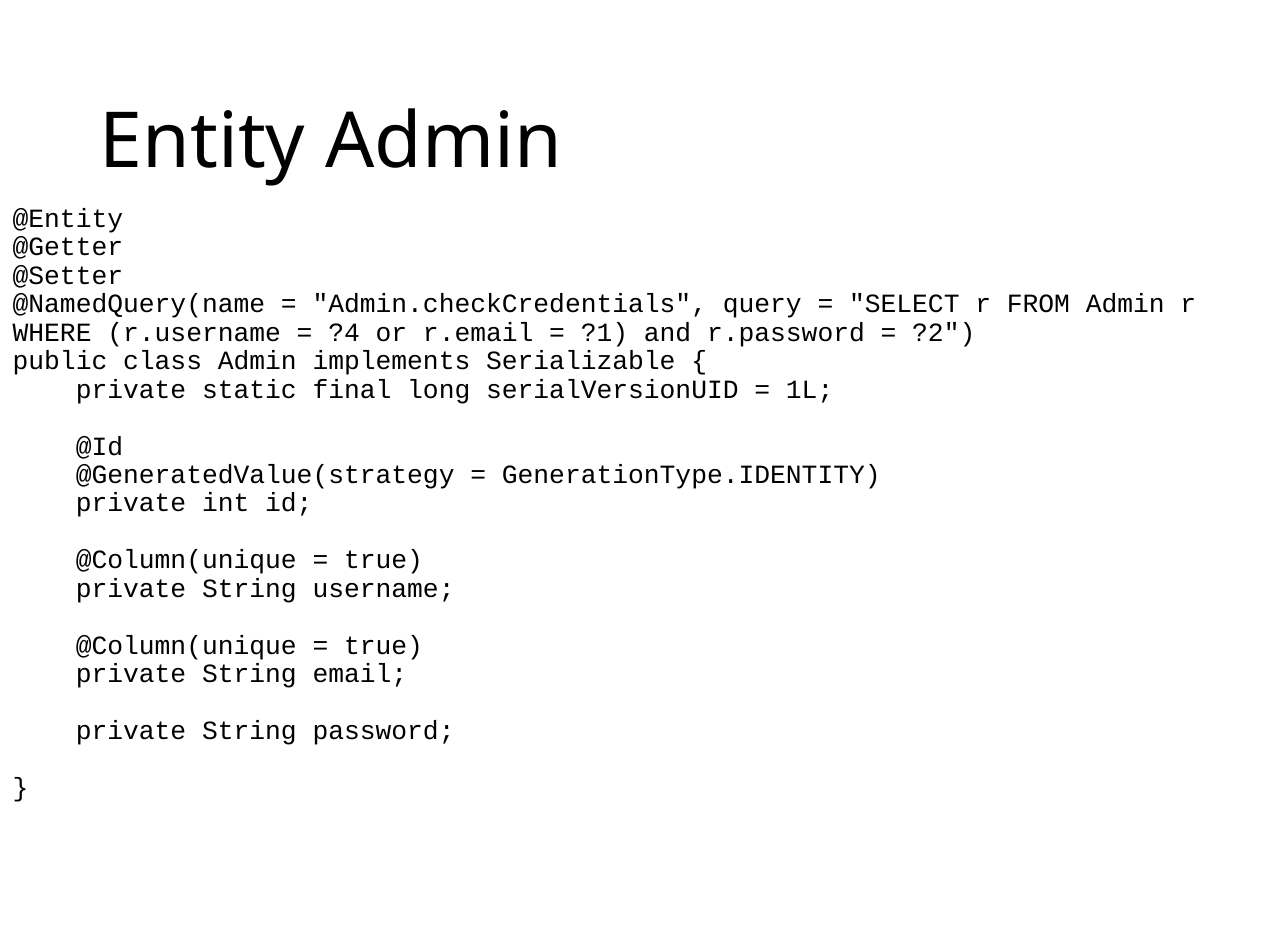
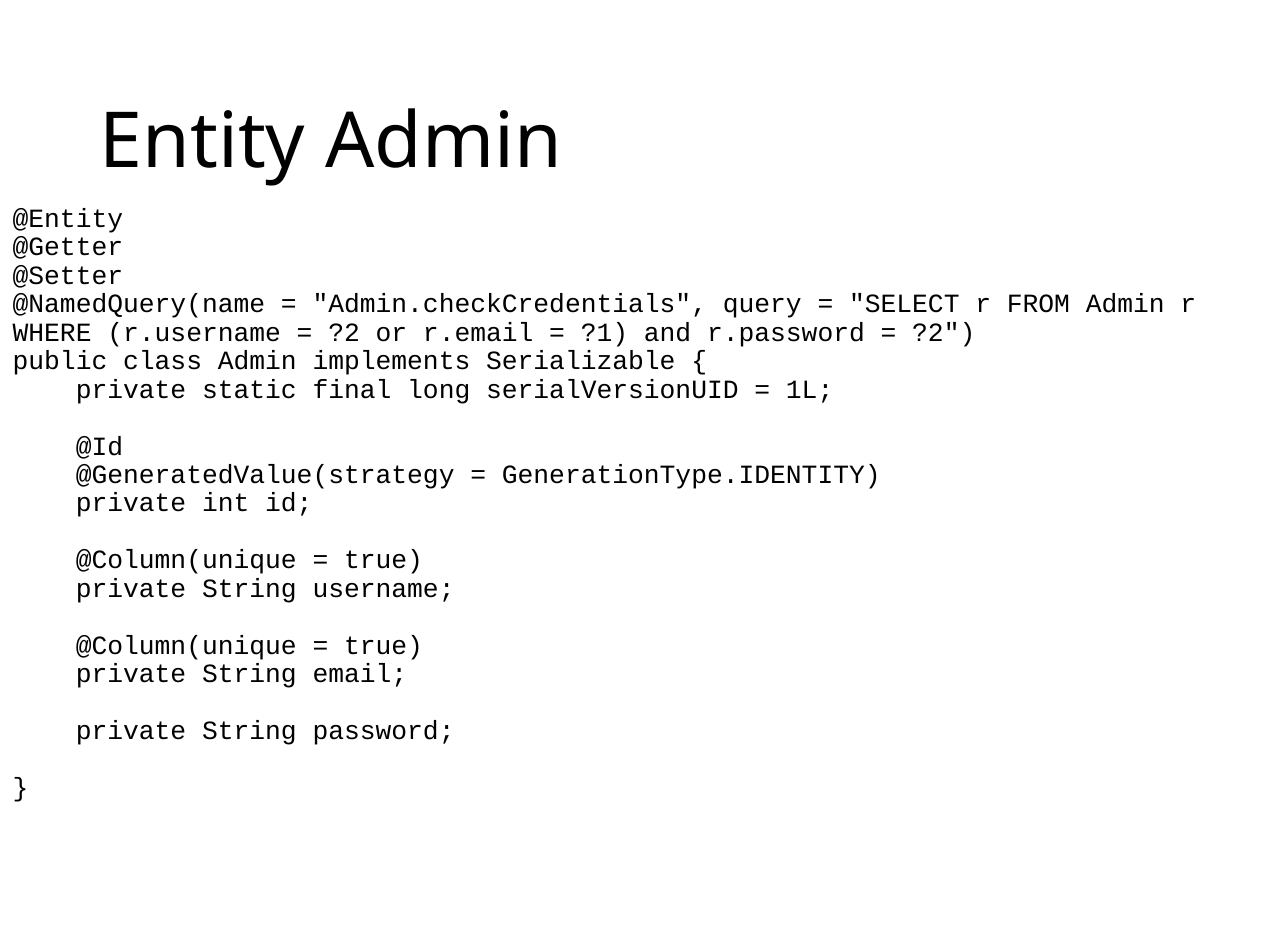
?4: ?4 -> ?2 (344, 332)
